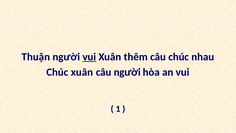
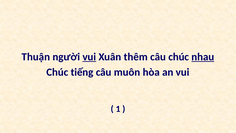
nhau underline: none -> present (203, 57)
Chúc xuân: xuân -> tiếng (82, 72)
câu người: người -> muôn (127, 72)
